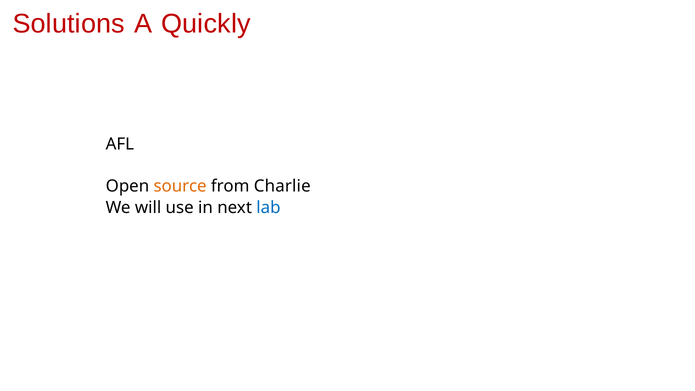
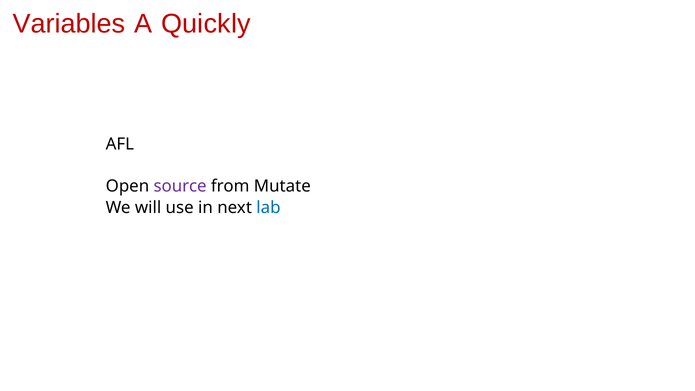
Solutions: Solutions -> Variables (69, 24)
source colour: orange -> purple (180, 186)
Charlie: Charlie -> Mutate (282, 186)
